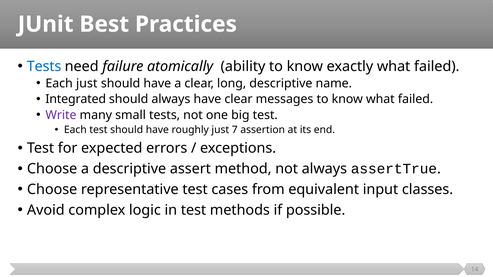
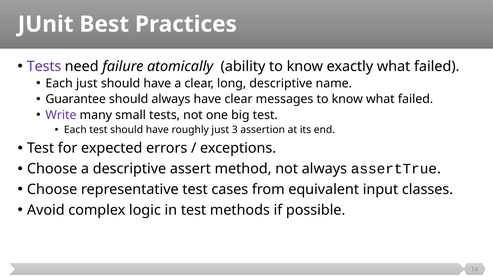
Tests colour: blue -> purple (44, 66)
Integrated: Integrated -> Guarantee (76, 99)
7: 7 -> 3 (235, 130)
